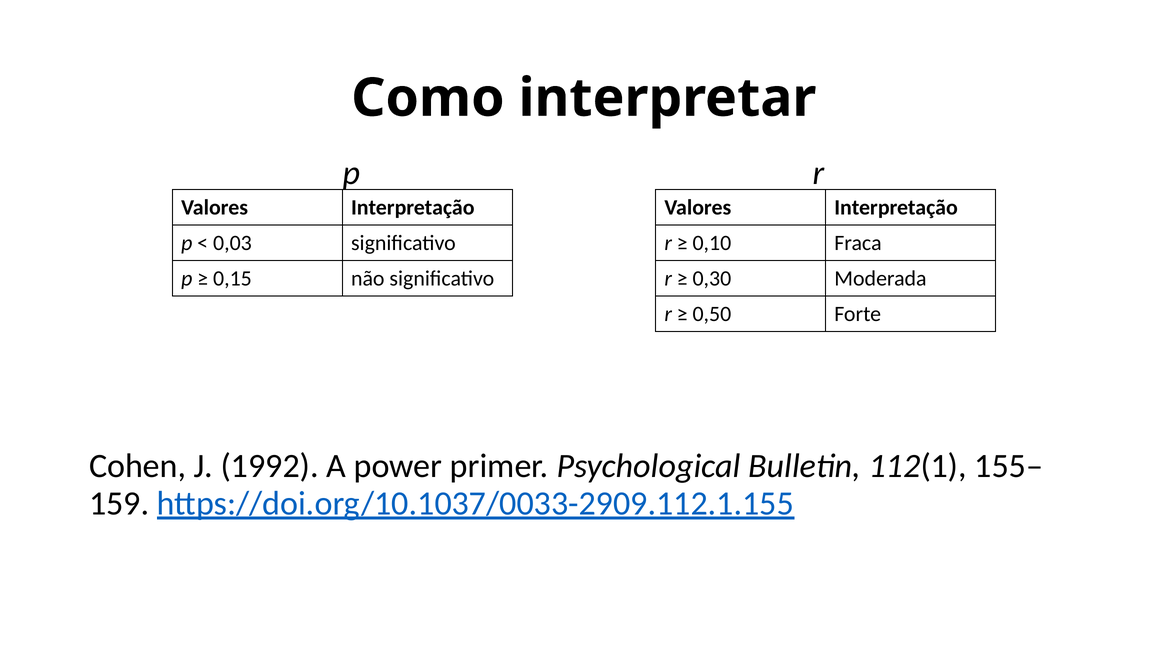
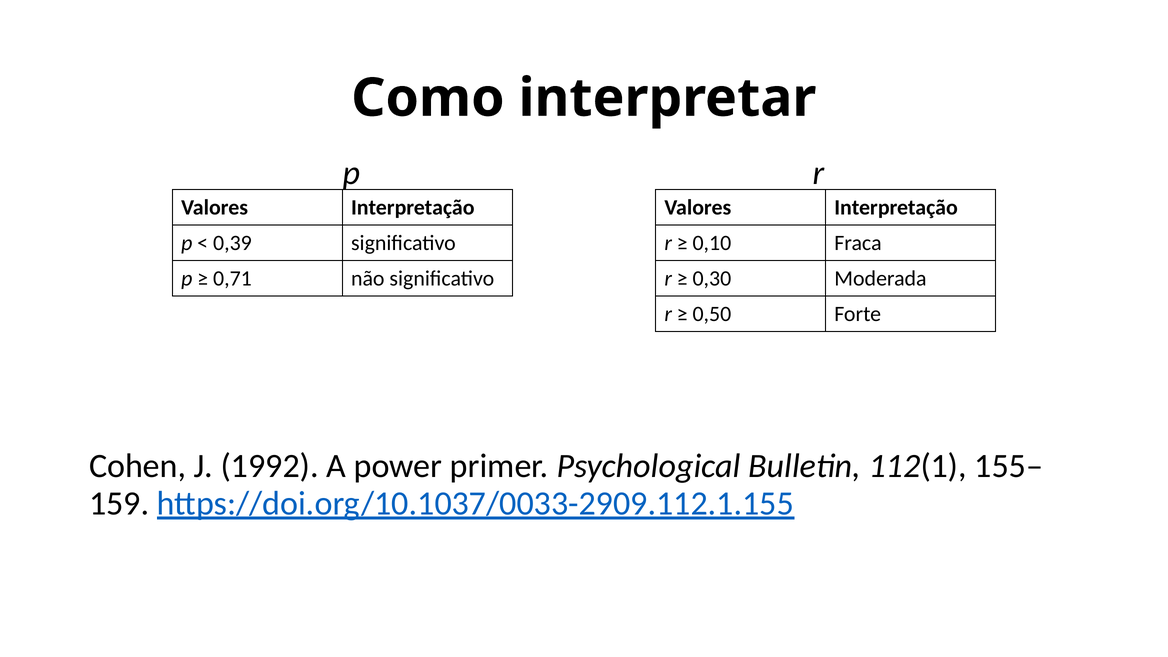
0,03: 0,03 -> 0,39 (232, 243)
0,15: 0,15 -> 0,71 (232, 279)
